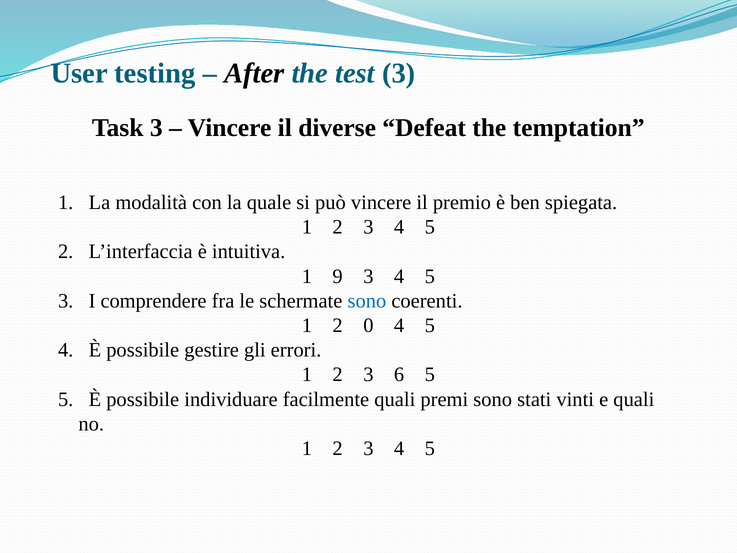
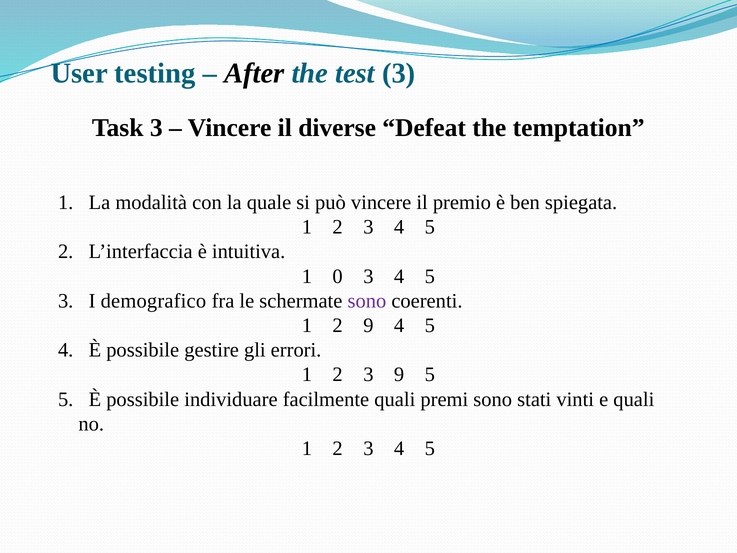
9: 9 -> 0 (338, 276)
comprendere: comprendere -> demografico (153, 301)
sono colour: blue -> purple (367, 301)
2 0: 0 -> 9 (368, 325)
3 6: 6 -> 9 (399, 375)
